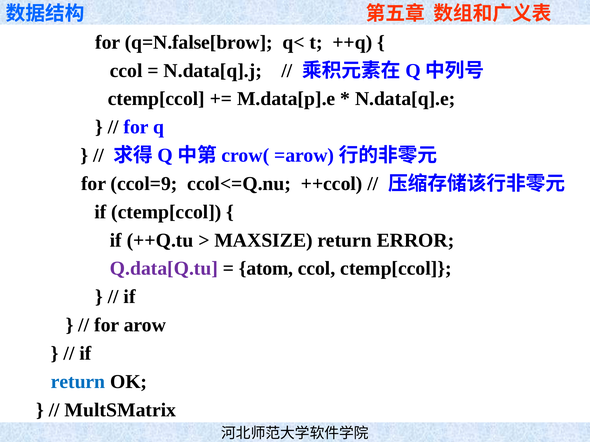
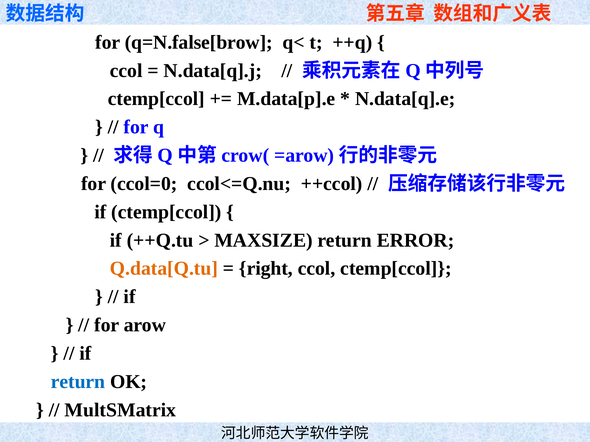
ccol=9: ccol=9 -> ccol=0 (144, 184)
Q.data[Q.tu colour: purple -> orange (164, 269)
atom: atom -> right (266, 269)
